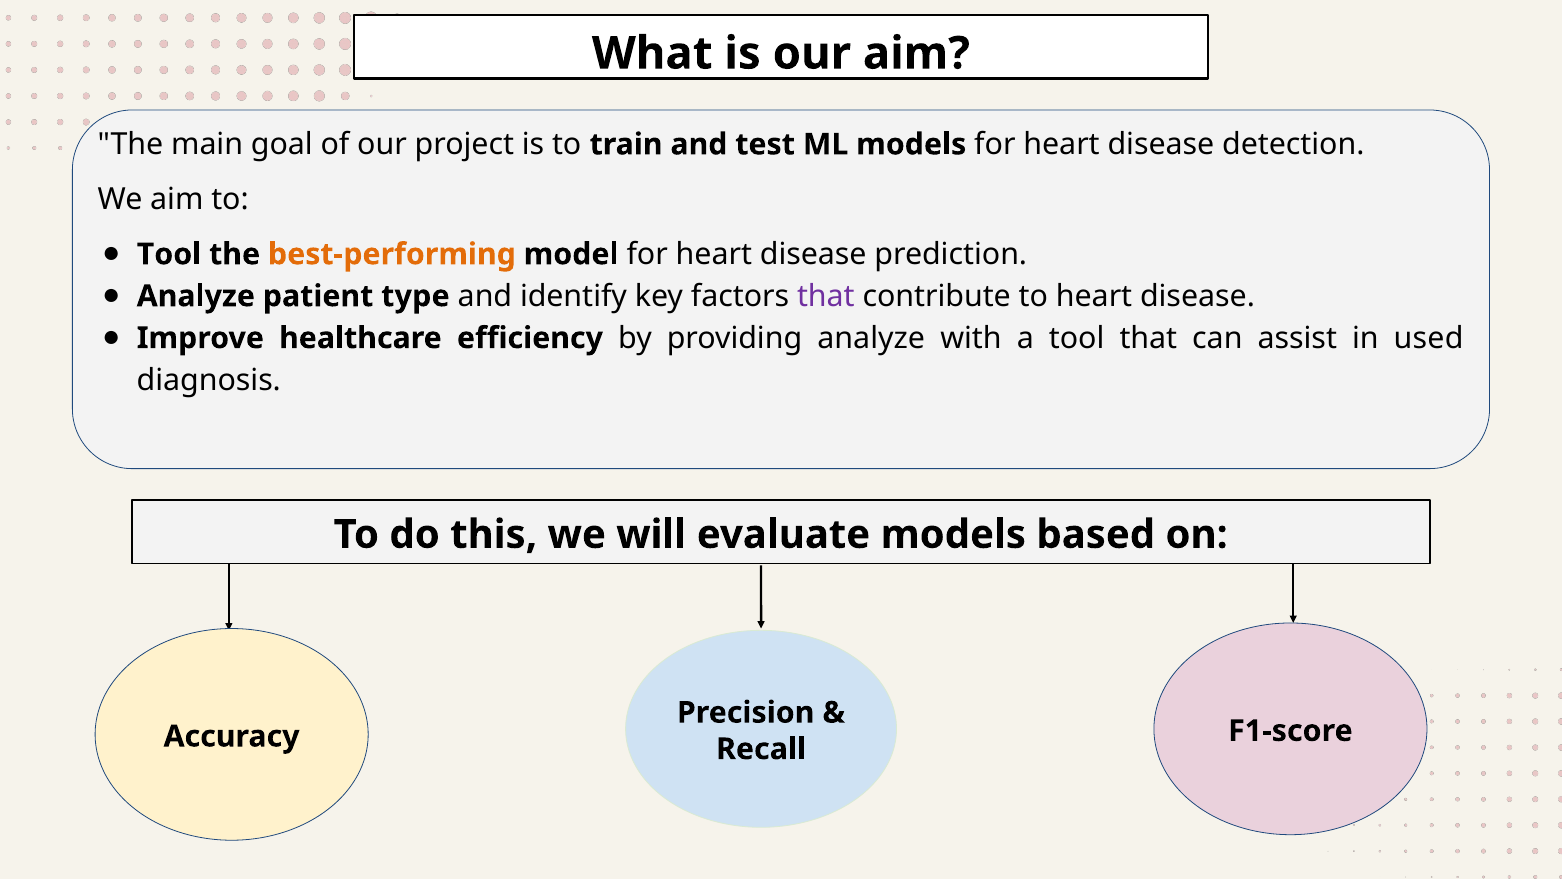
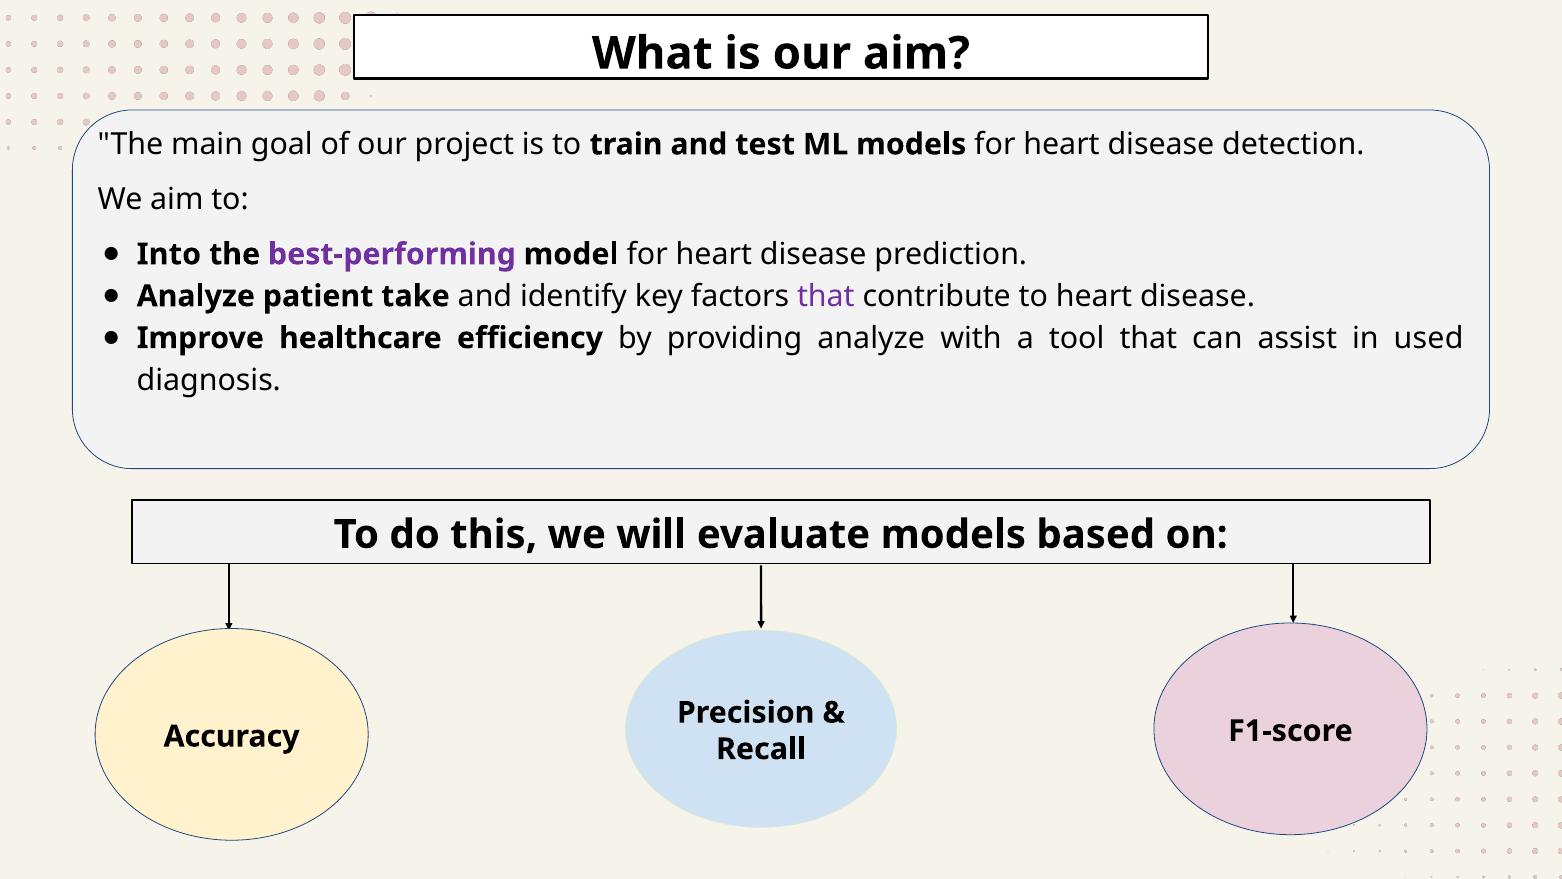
Tool: Tool -> Into (169, 254)
best-performing colour: orange -> purple (392, 254)
type: type -> take (415, 296)
